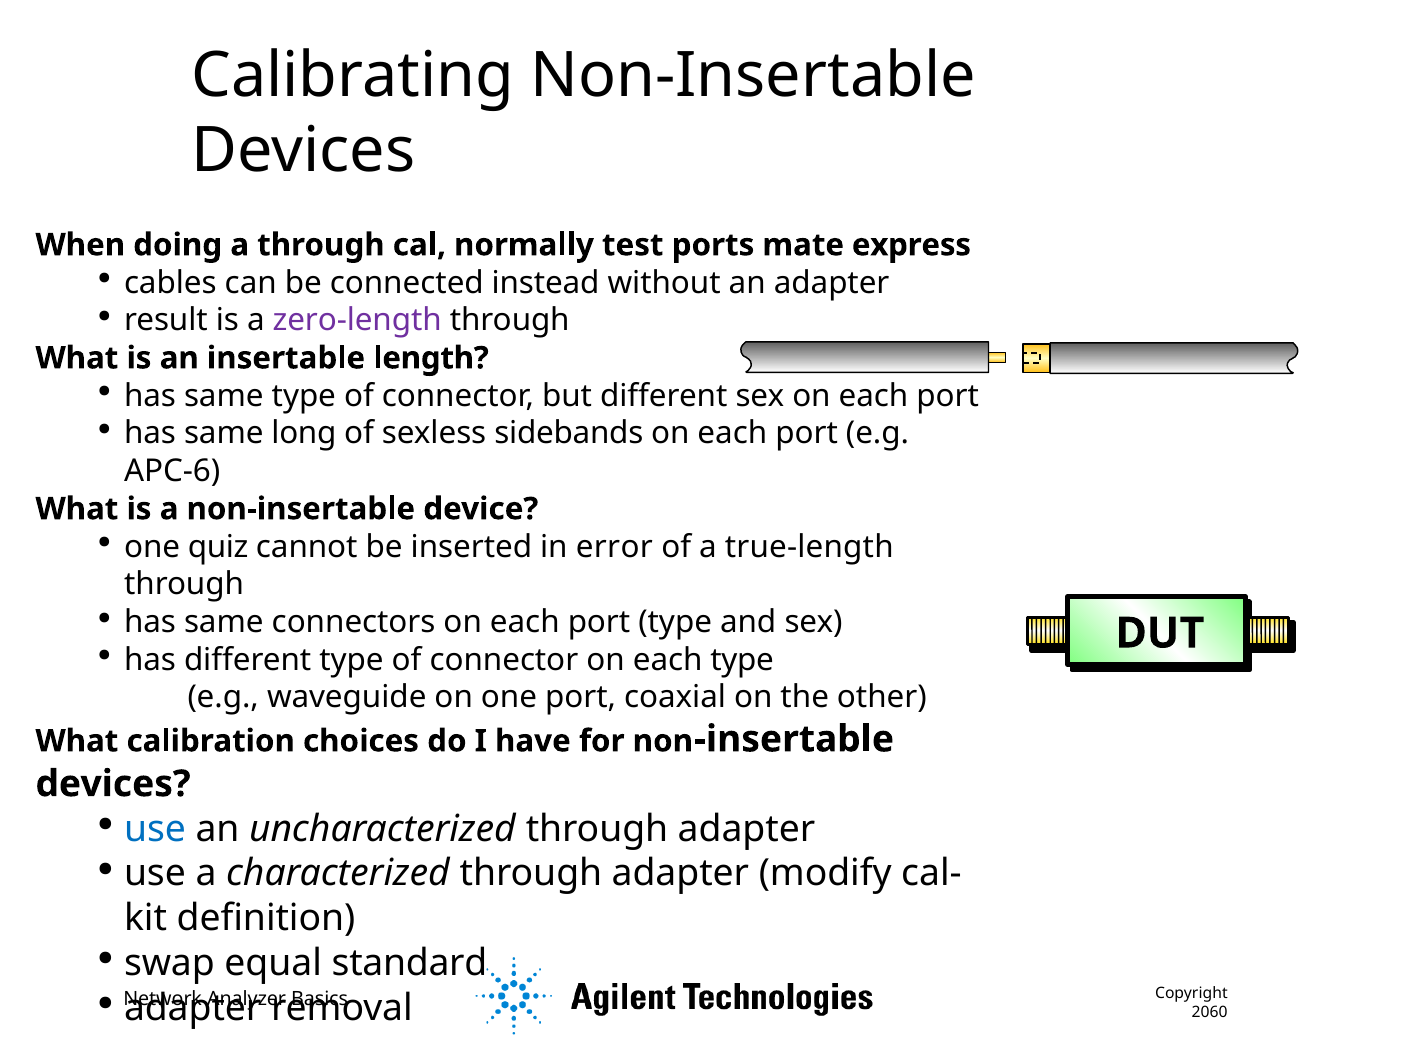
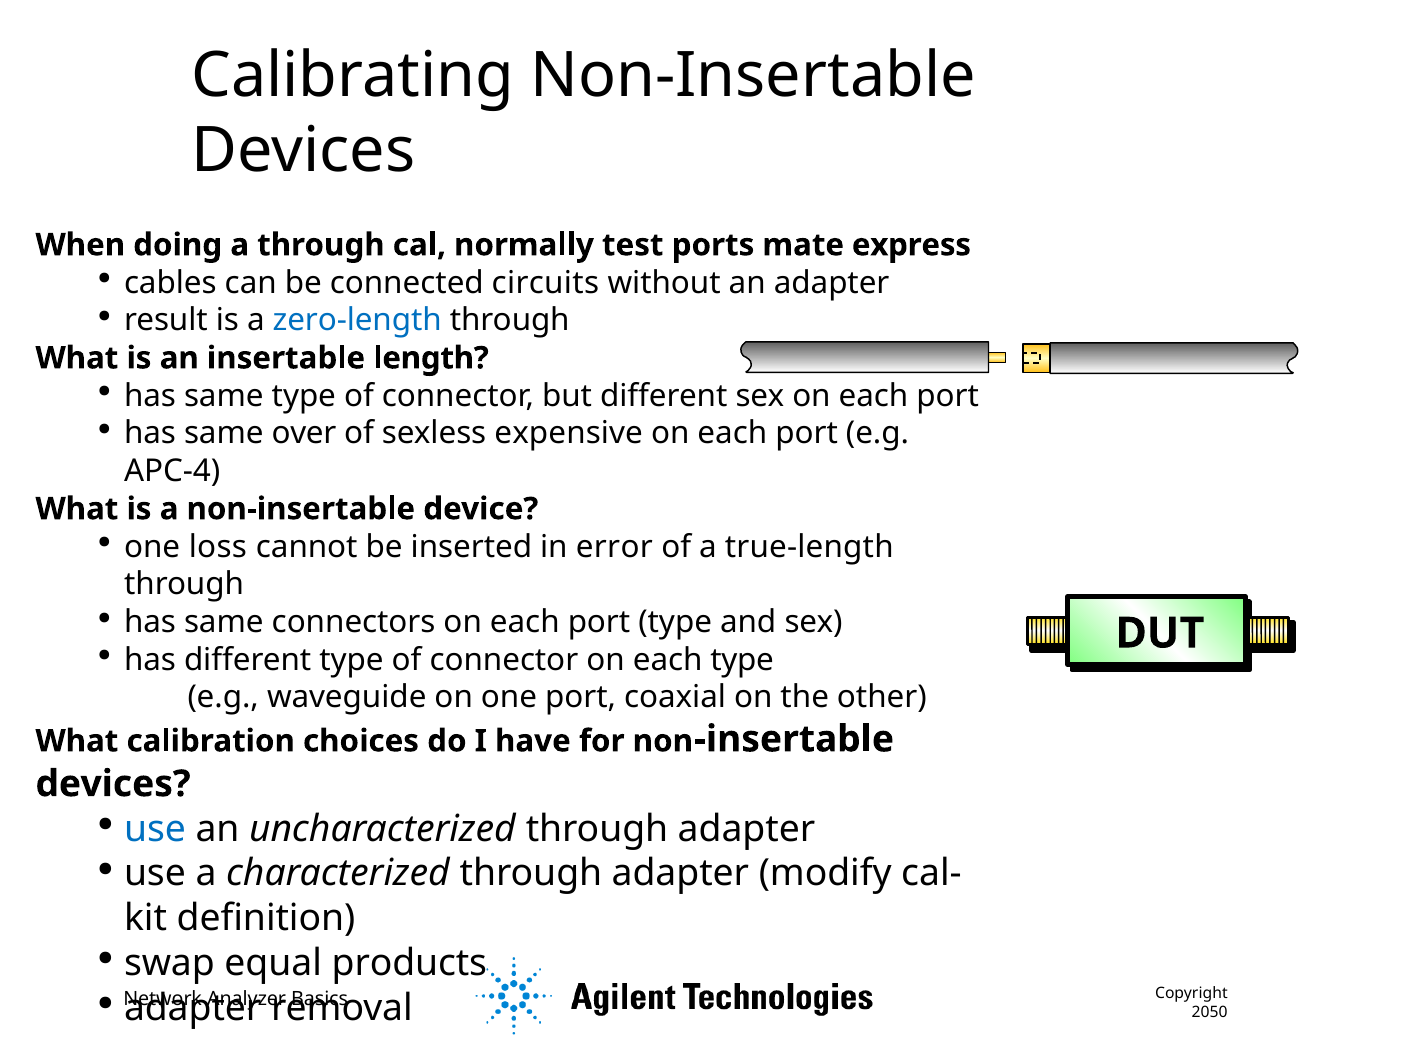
instead: instead -> circuits (545, 283)
zero-length colour: purple -> blue (357, 320)
long: long -> over (304, 434)
sidebands: sidebands -> expensive (569, 434)
APC-6: APC-6 -> APC-4 (172, 471)
quiz: quiz -> loss (218, 547)
standard: standard -> products (409, 963)
2060: 2060 -> 2050 (1210, 1013)
